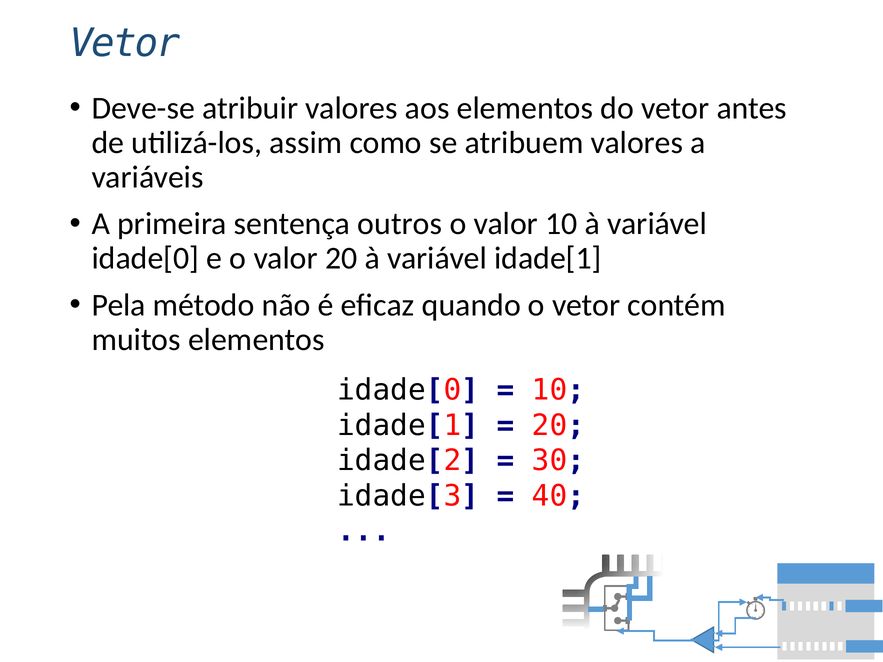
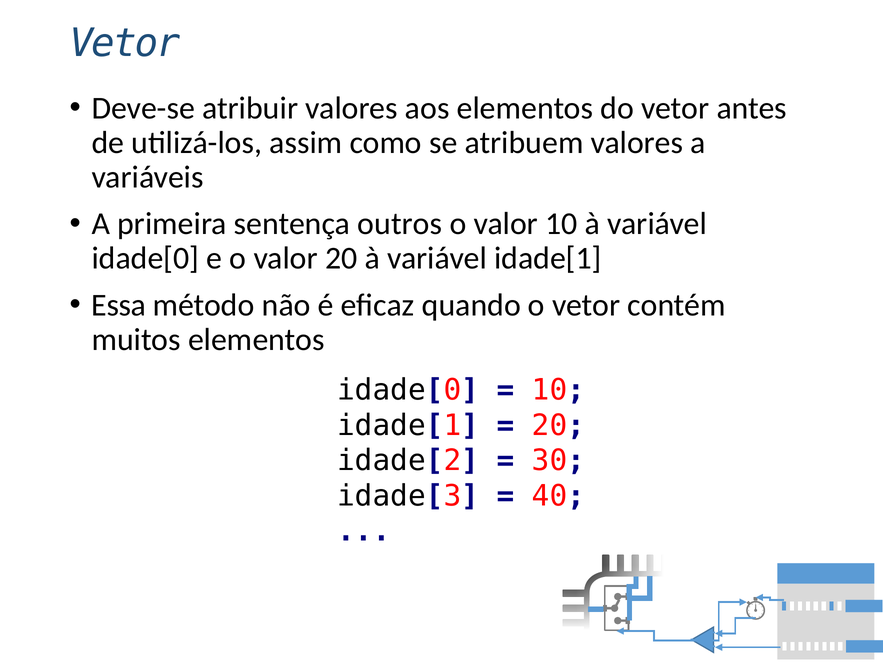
Pela: Pela -> Essa (119, 305)
